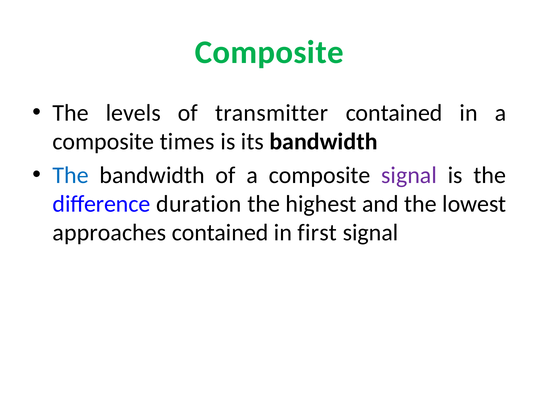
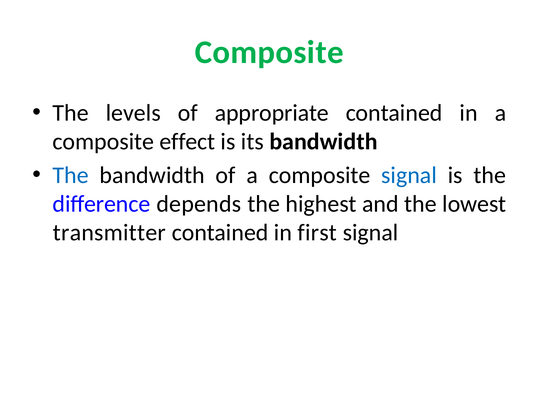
transmitter: transmitter -> appropriate (272, 113)
times: times -> effect (187, 142)
signal colour: purple -> blue (409, 175)
duration: duration -> depends (199, 204)
approaches: approaches -> transmitter (109, 233)
